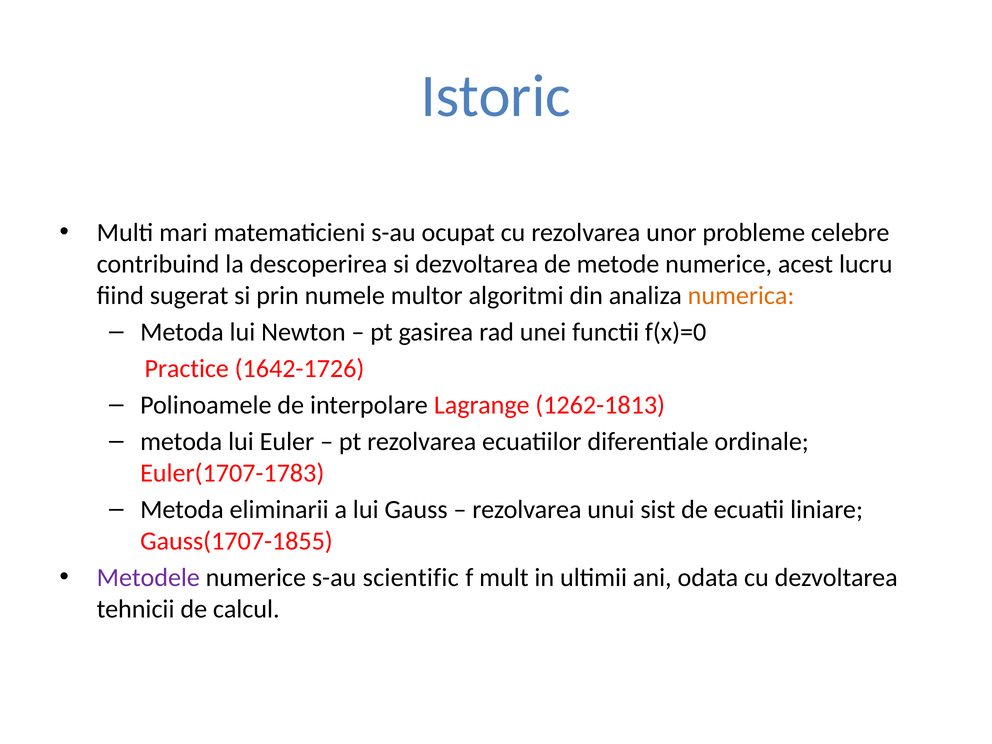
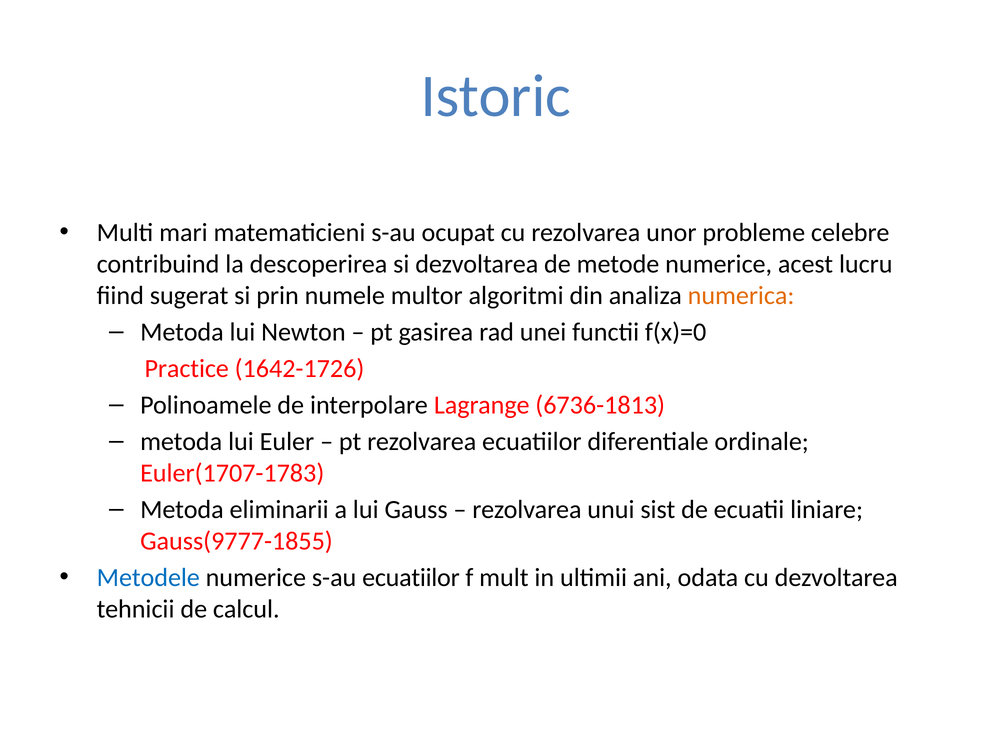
1262-1813: 1262-1813 -> 6736-1813 (600, 405)
Gauss(1707-1855: Gauss(1707-1855 -> Gauss(9777-1855 (236, 541)
Metodele colour: purple -> blue (148, 578)
s-au scientific: scientific -> ecuatiilor (411, 578)
